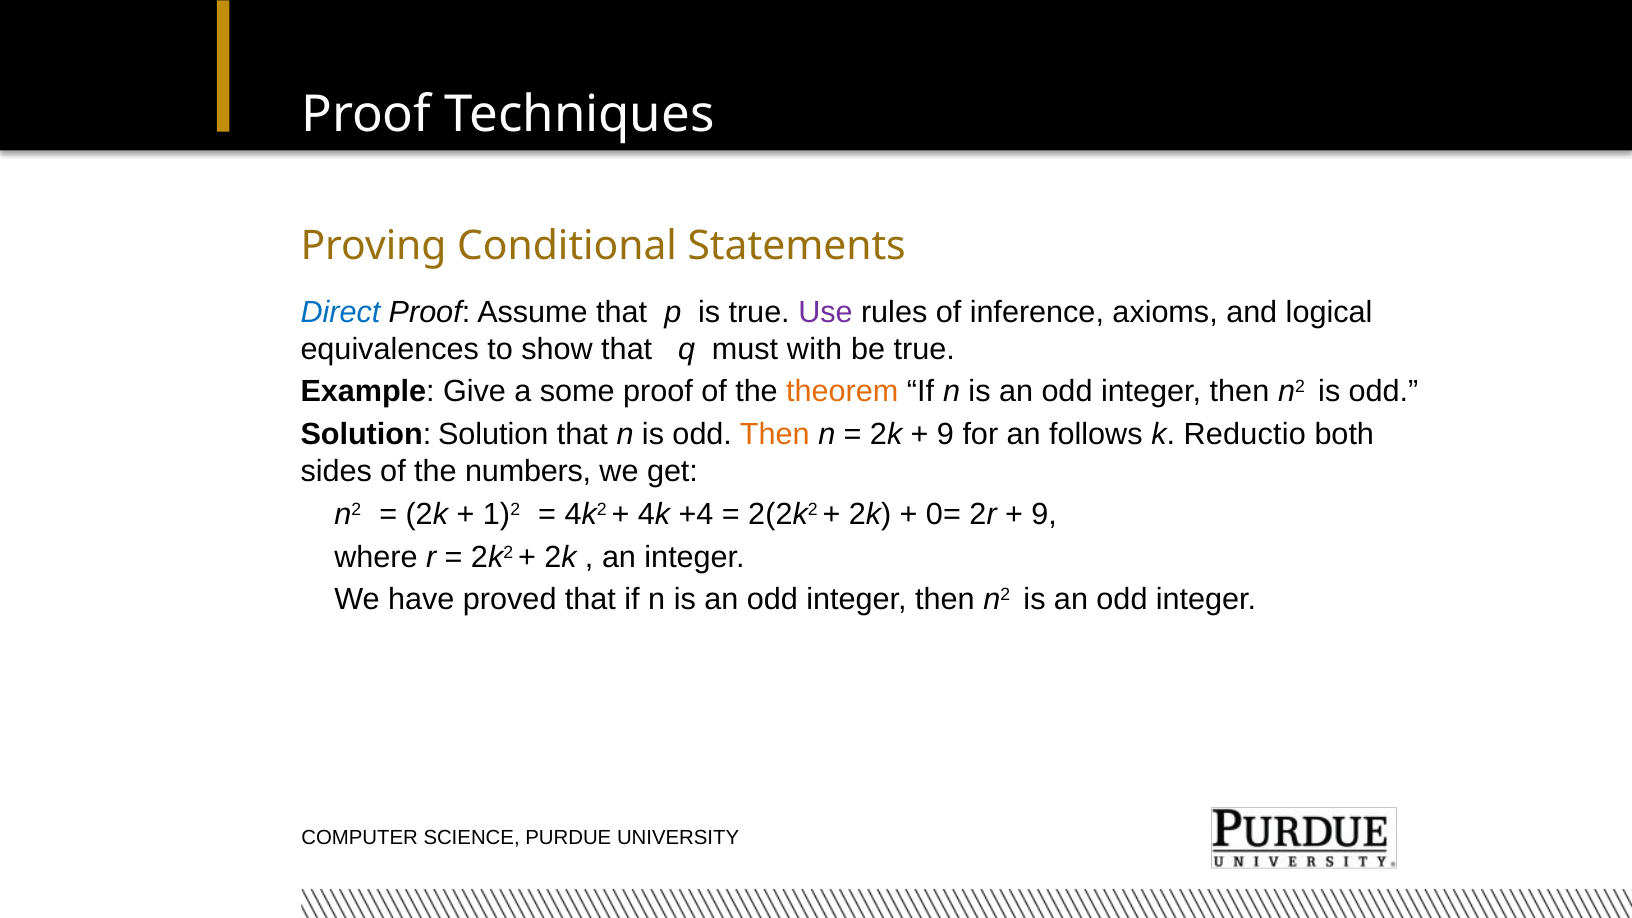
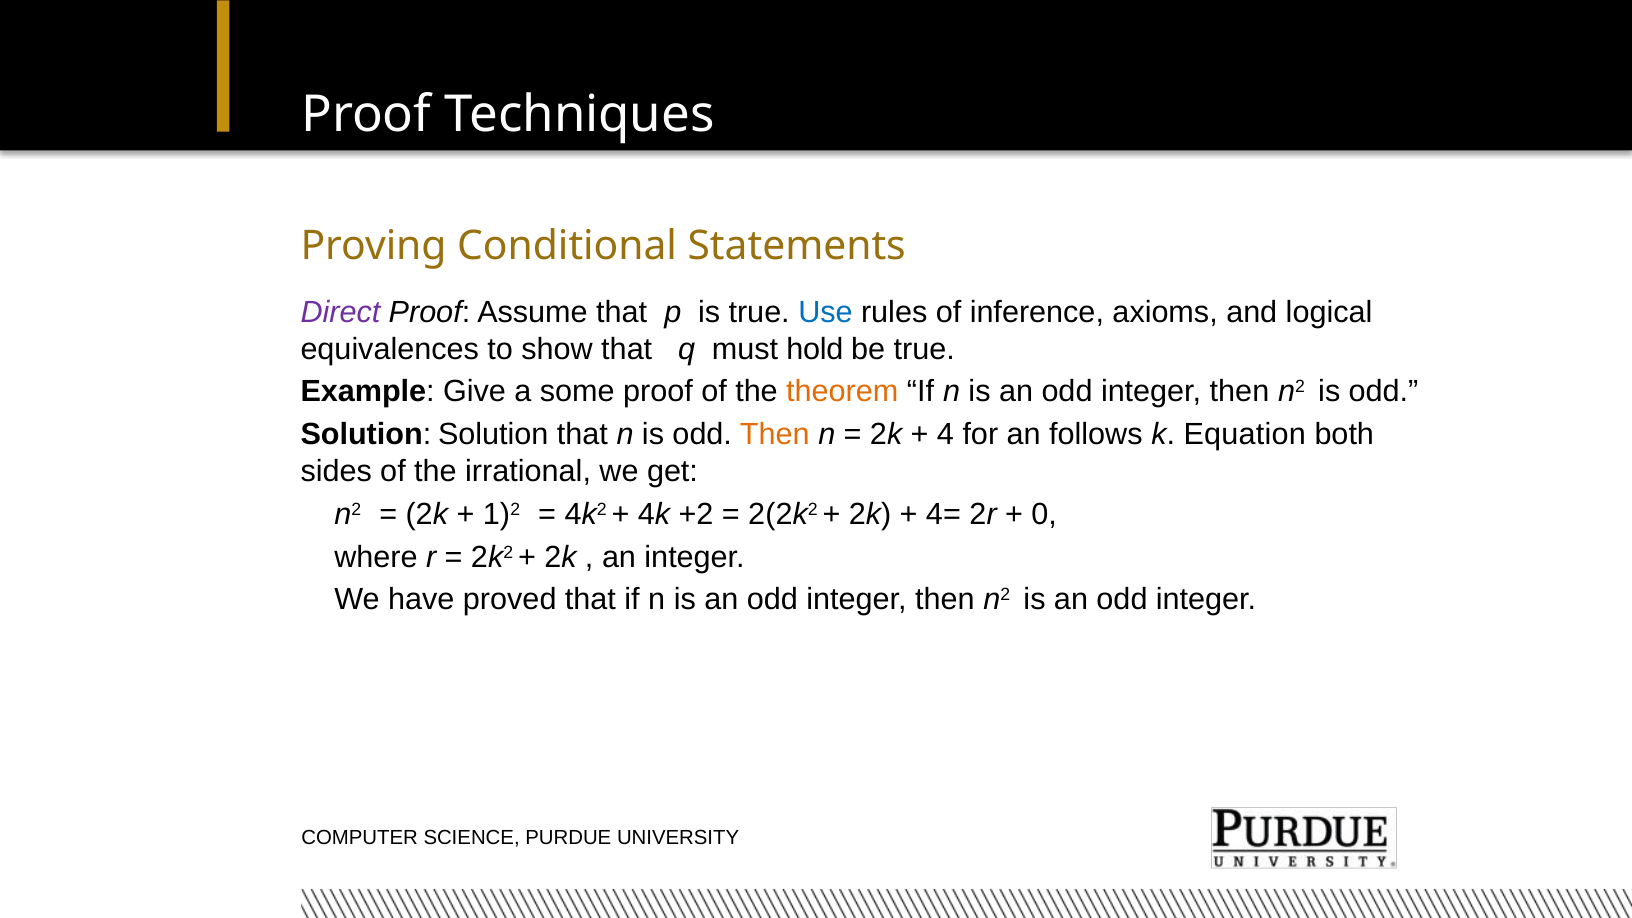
Direct colour: blue -> purple (340, 312)
Use colour: purple -> blue (825, 312)
with: with -> hold (815, 349)
9: 9 -> 4 (946, 435)
Reductio: Reductio -> Equation (1245, 435)
numbers: numbers -> irrational (528, 471)
+4: +4 -> +2 (696, 514)
0=: 0= -> 4= (943, 514)
9: 9 -> 0 (1044, 514)
